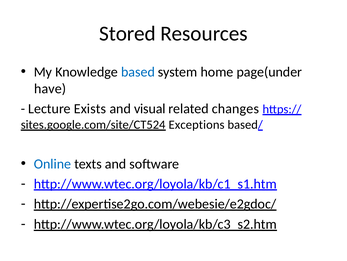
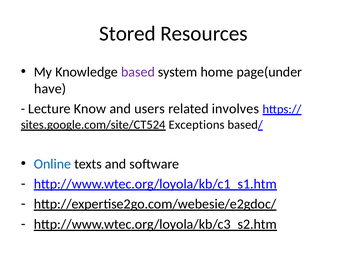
based colour: blue -> purple (138, 72)
Exists: Exists -> Know (90, 108)
visual: visual -> users (150, 108)
changes: changes -> involves (235, 108)
